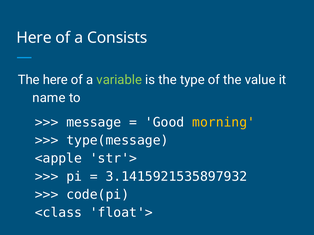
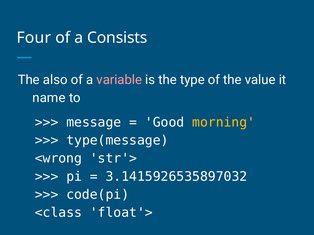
Here: Here -> Four (34, 38)
The here: here -> also (55, 80)
variable colour: light green -> pink (119, 80)
<apple: <apple -> <wrong (58, 159)
3.1415921535897932: 3.1415921535897932 -> 3.1415926535897032 (176, 177)
